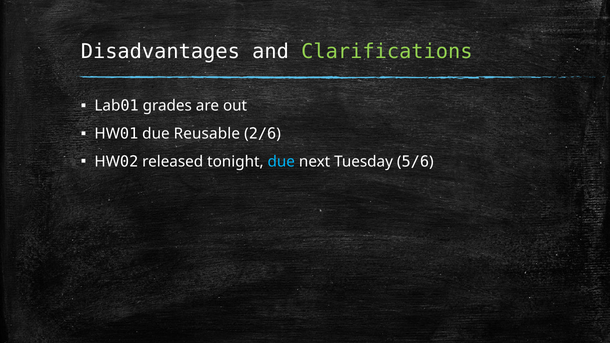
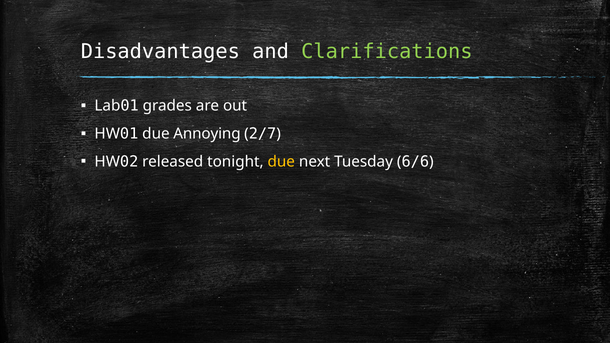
Reusable: Reusable -> Annoying (207, 134)
2/6: 2/6 -> 2/7 (263, 134)
due colour: light blue -> yellow (281, 162)
5/6: 5/6 -> 6/6 (415, 162)
